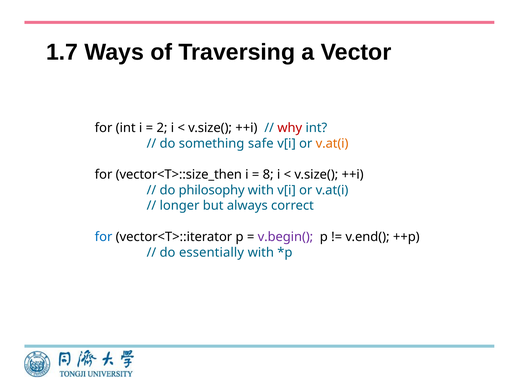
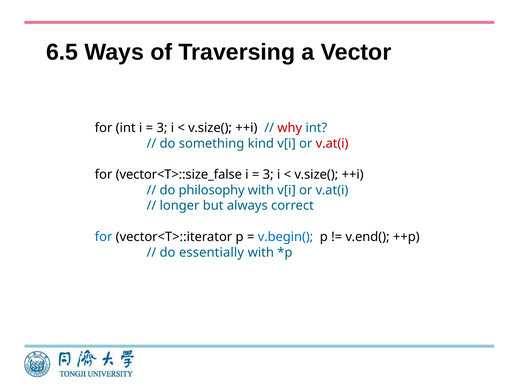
1.7: 1.7 -> 6.5 (62, 52)
2: 2 -> 3 (162, 128)
safe: safe -> kind (261, 144)
v.at(i colour: orange -> red (332, 144)
vector<T>::size_then: vector<T>::size_then -> vector<T>::size_false (179, 175)
8: 8 -> 3 (268, 175)
v.begin( colour: purple -> blue (285, 237)
